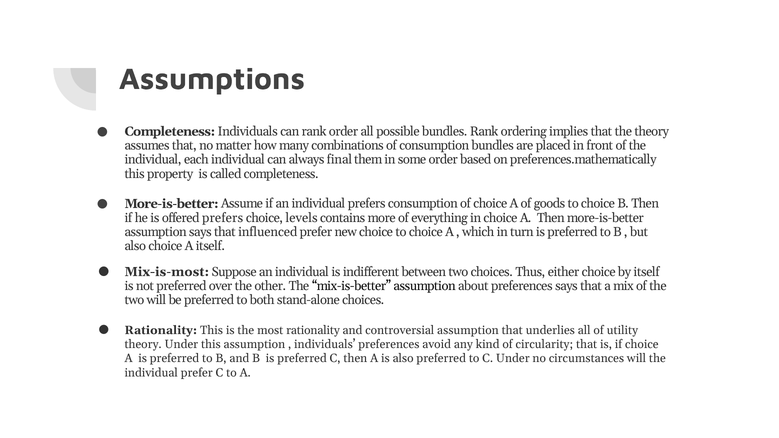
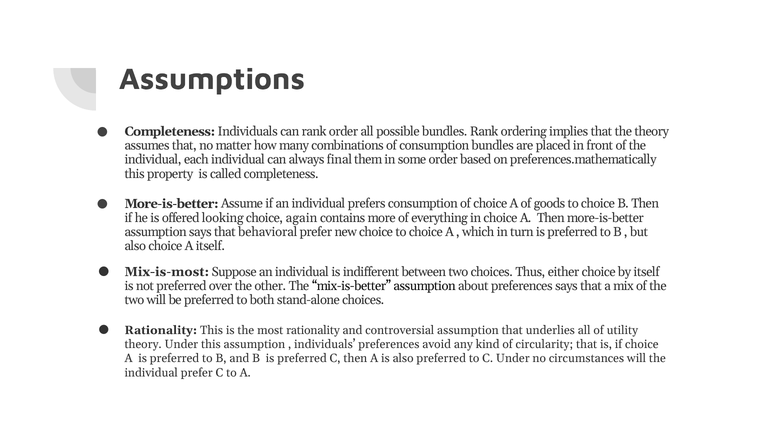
offered prefers: prefers -> looking (223, 218)
levels: levels -> again (302, 218)
influenced: influenced -> behavioral (268, 232)
